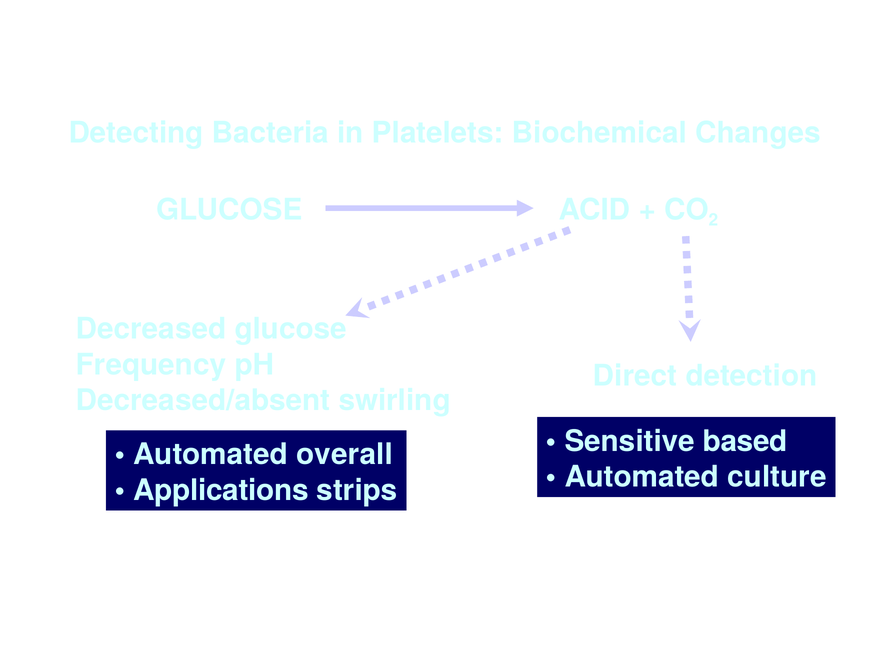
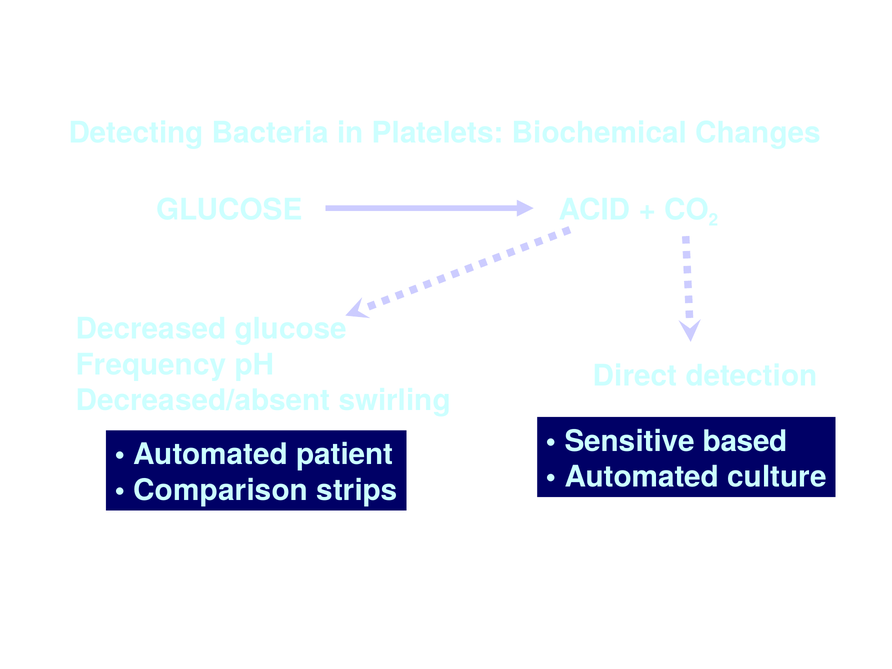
overall: overall -> patient (345, 455)
Applications: Applications -> Comparison (221, 490)
